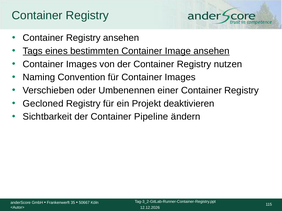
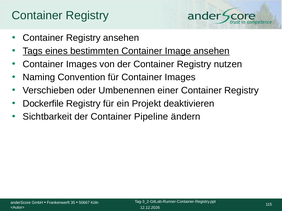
Gecloned: Gecloned -> Dockerfile (43, 104)
